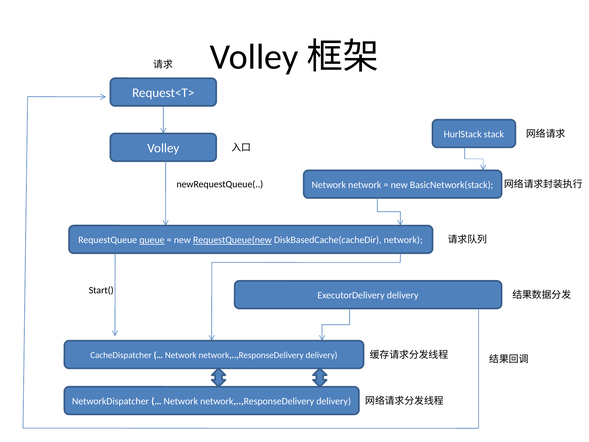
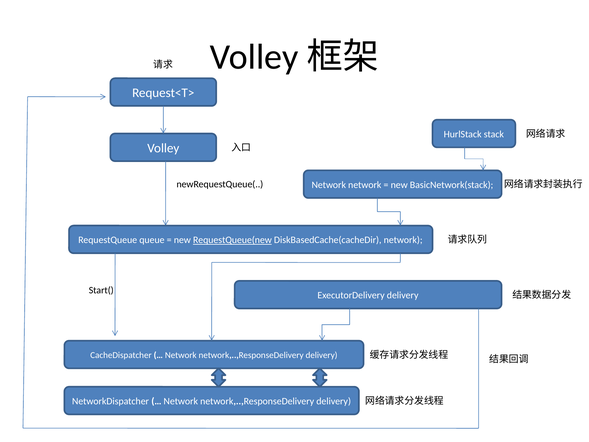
queue underline: present -> none (152, 240)
